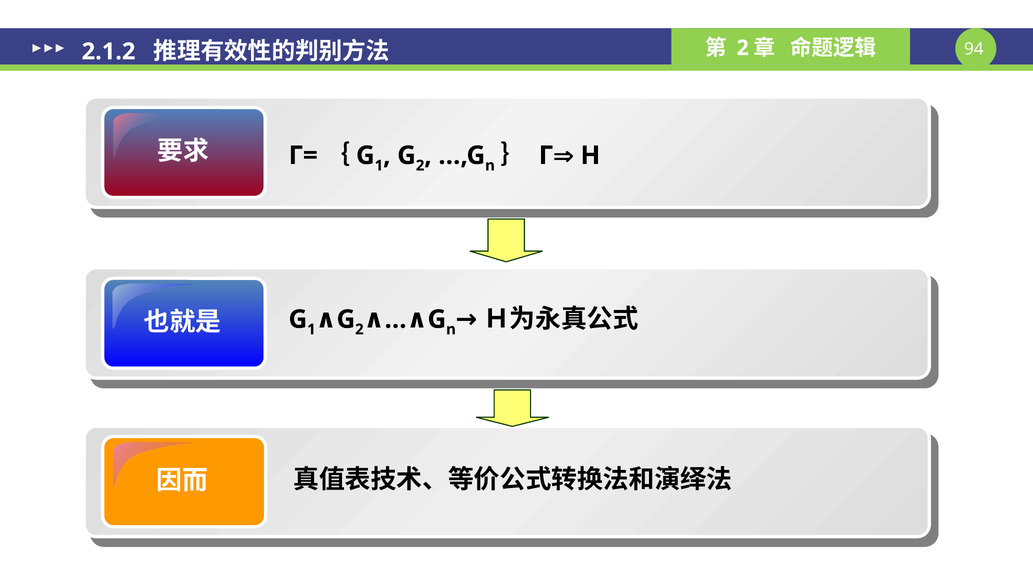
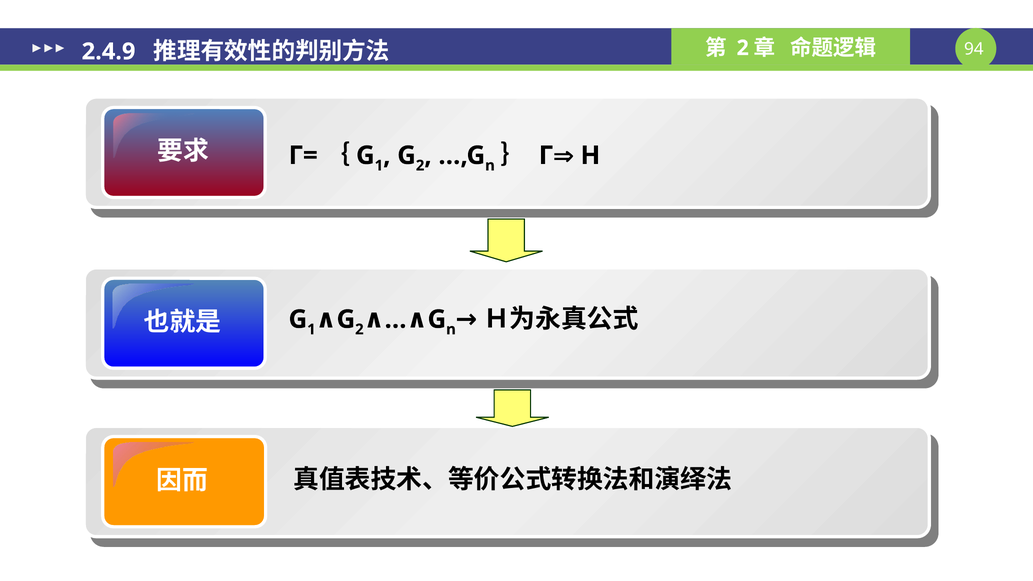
2.1.2: 2.1.2 -> 2.4.9 (109, 52)
